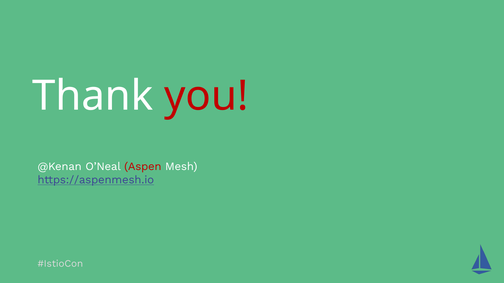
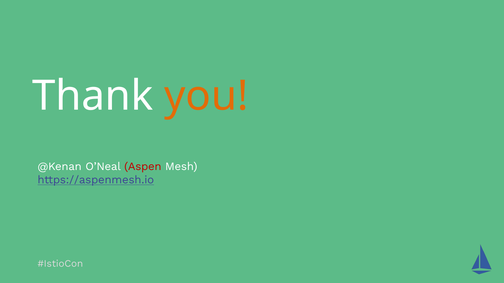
you colour: red -> orange (206, 96)
